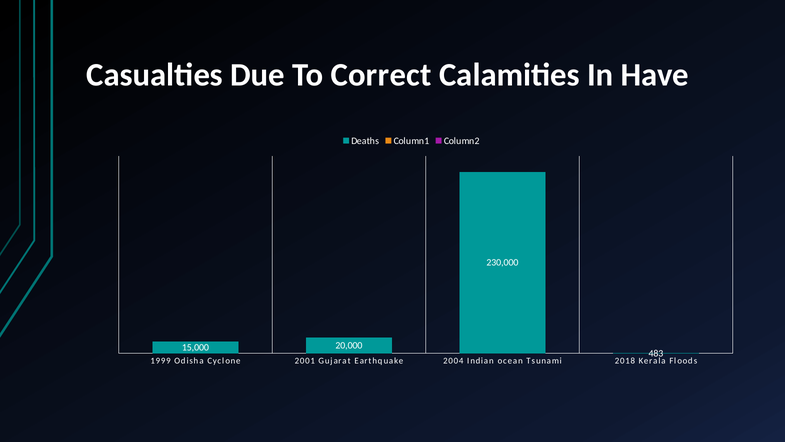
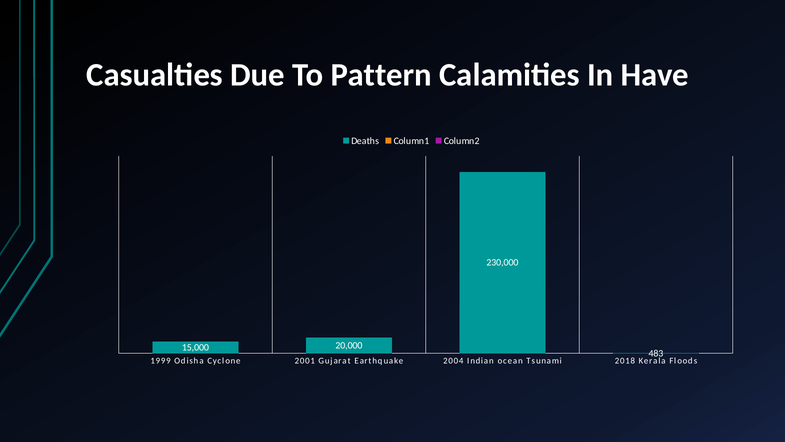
Correct: Correct -> Pattern (381, 75)
